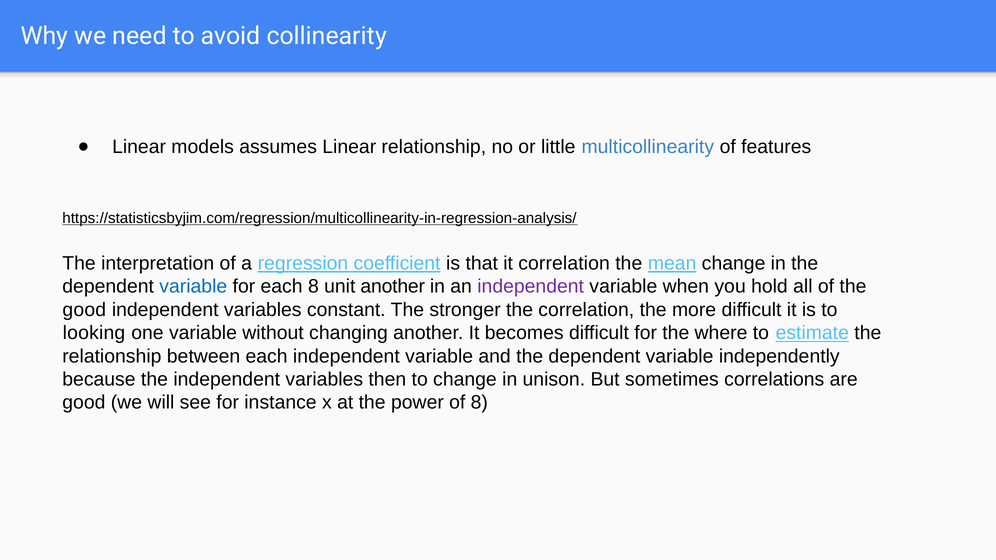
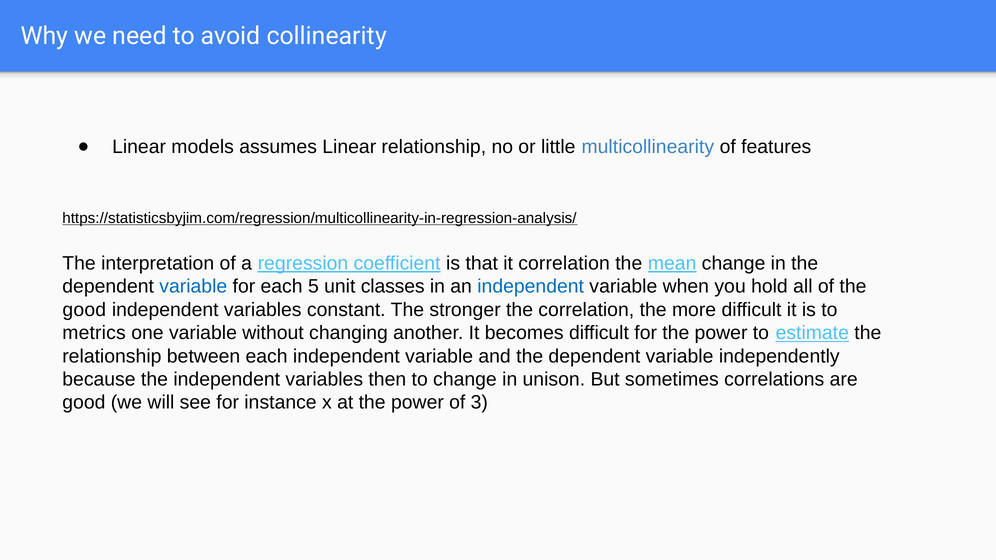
each 8: 8 -> 5 (313, 287)
unit another: another -> classes (393, 287)
independent colour: purple -> blue (531, 287)
looking: looking -> metrics (94, 333)
for the where: where -> power (721, 333)
of 8: 8 -> 3 (479, 403)
